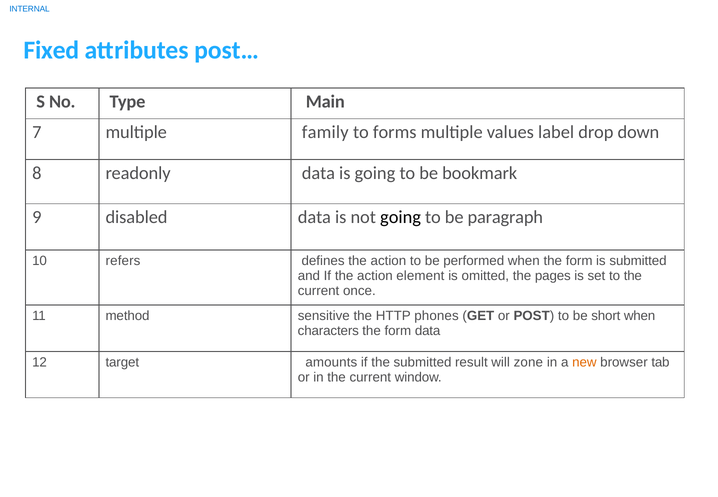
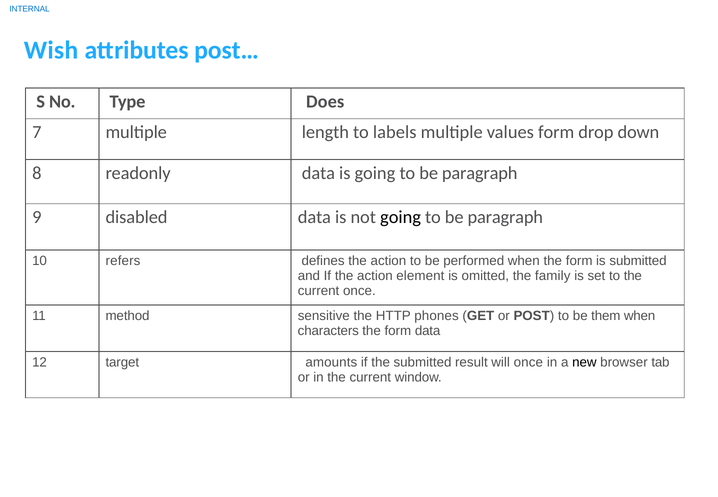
Fixed: Fixed -> Wish (51, 50)
Main: Main -> Does (325, 102)
family: family -> length (325, 132)
forms: forms -> labels (395, 132)
values label: label -> form (556, 132)
bookmark: bookmark -> paragraph (480, 173)
pages: pages -> family (553, 276)
short: short -> them (606, 316)
will zone: zone -> once (528, 362)
new colour: orange -> black (584, 362)
